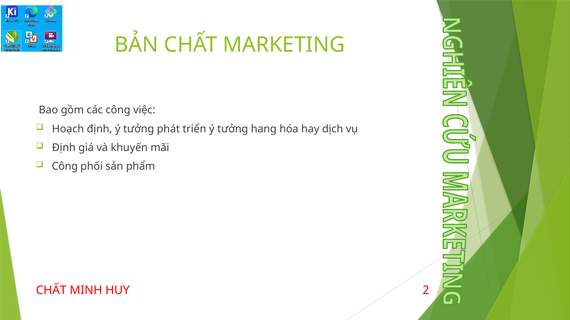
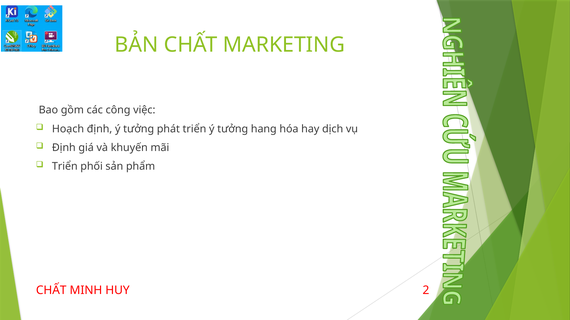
Công: Công -> Triển (65, 167)
